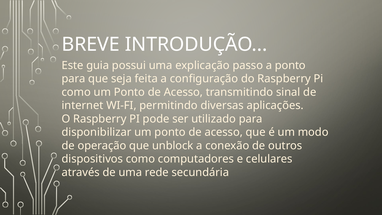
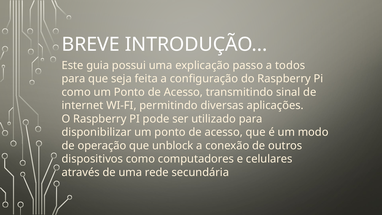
a ponto: ponto -> todos (290, 65)
